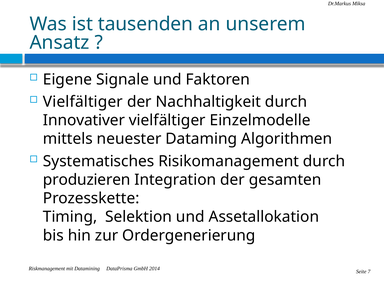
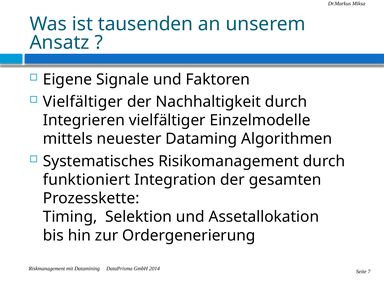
Innovativer: Innovativer -> Integrieren (84, 120)
produzieren: produzieren -> funktioniert (87, 180)
